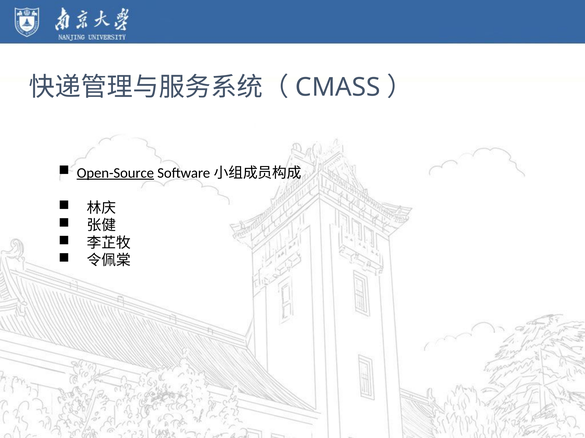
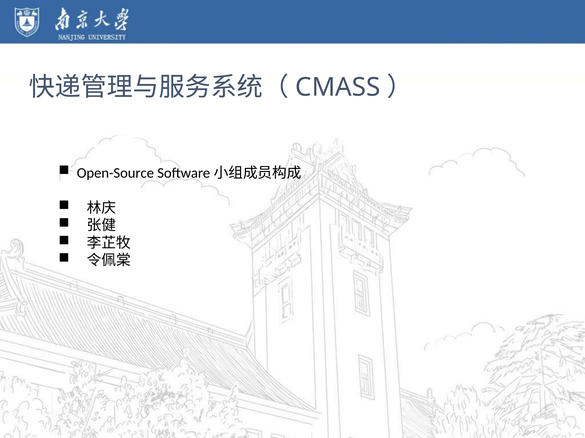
Open-Source underline: present -> none (115, 173)
